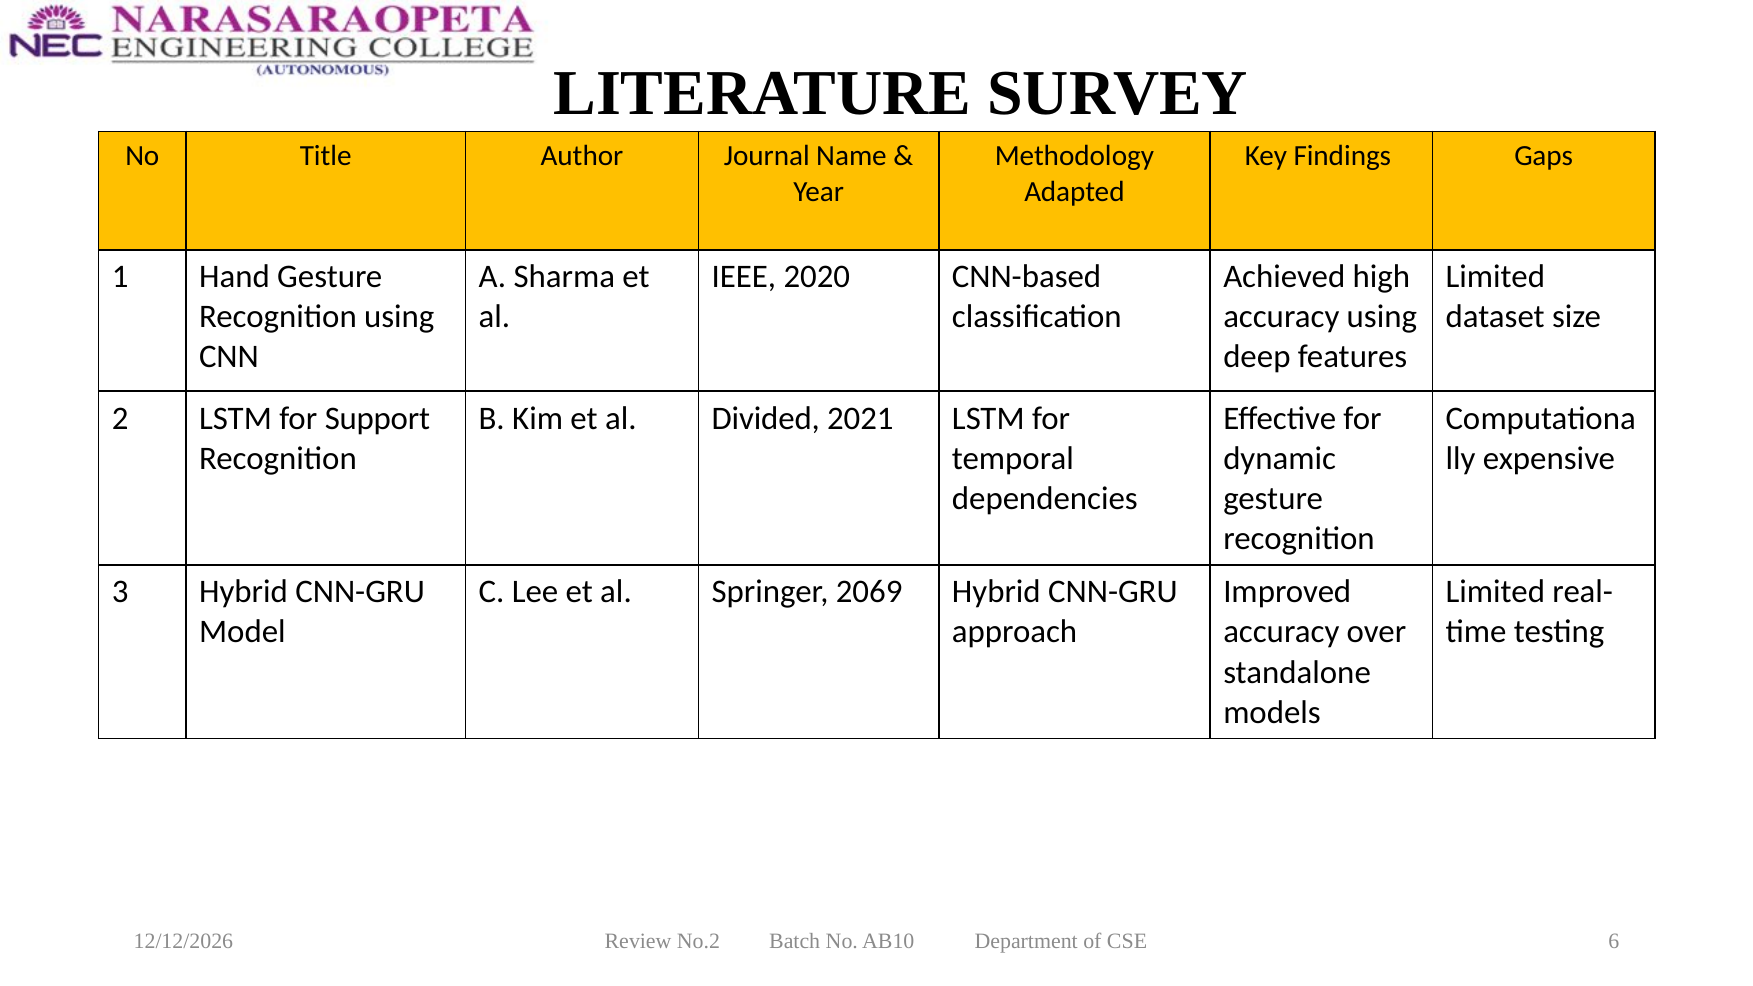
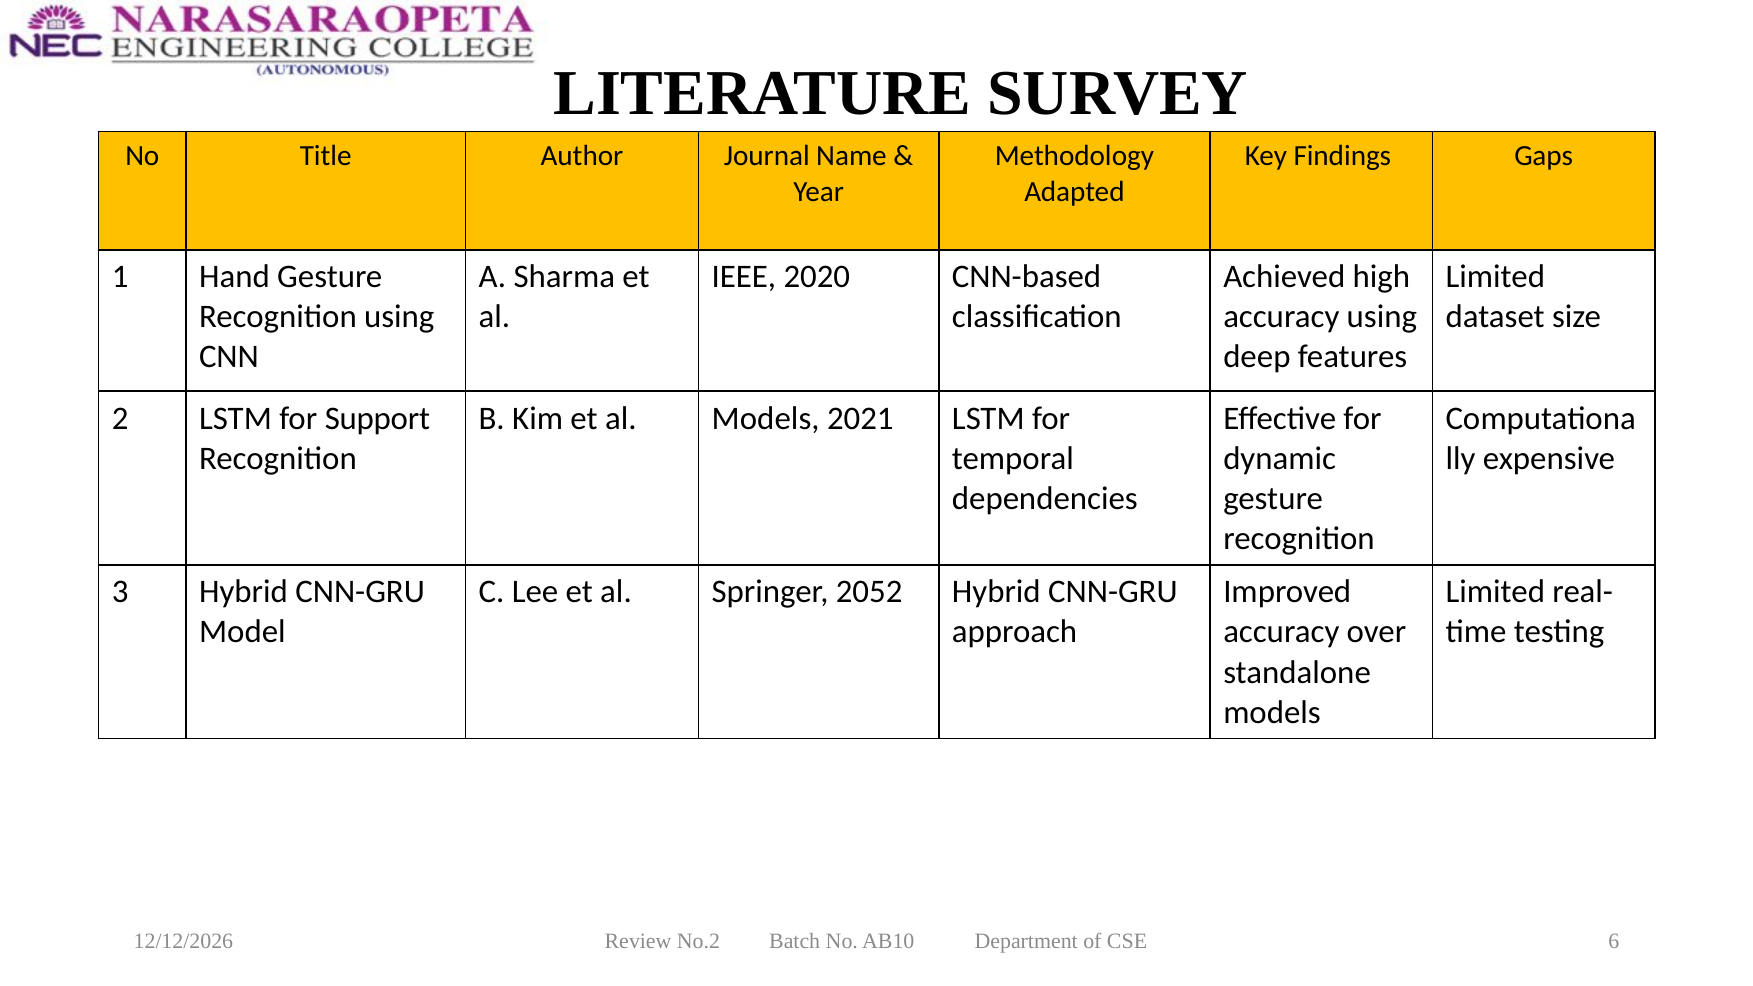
al Divided: Divided -> Models (766, 418)
2069: 2069 -> 2052 (869, 592)
